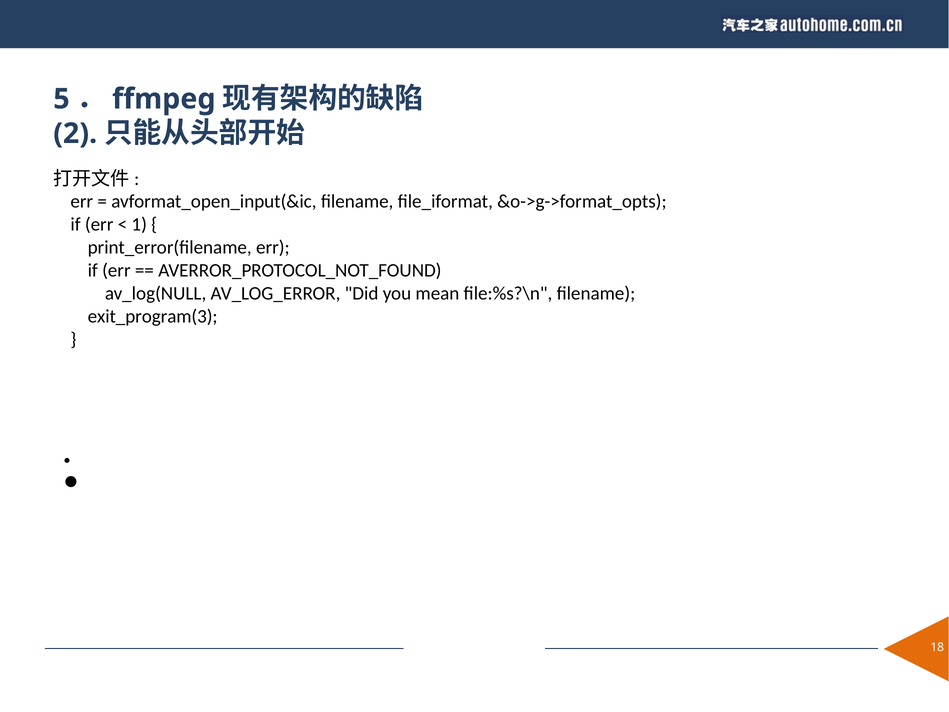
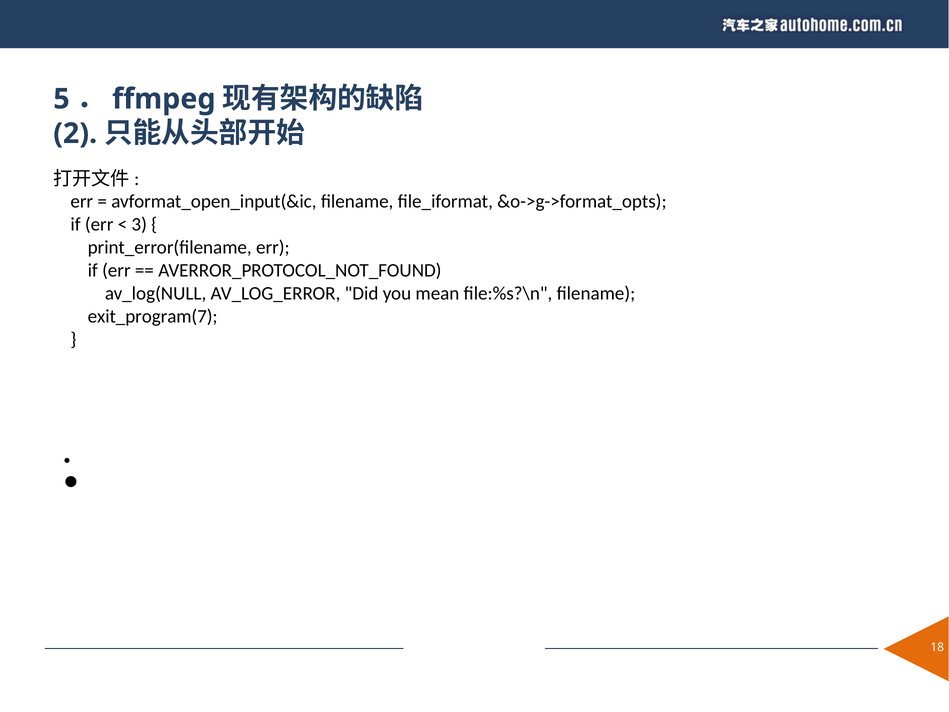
1: 1 -> 3 (139, 225)
exit_program(3: exit_program(3 -> exit_program(7 (153, 316)
